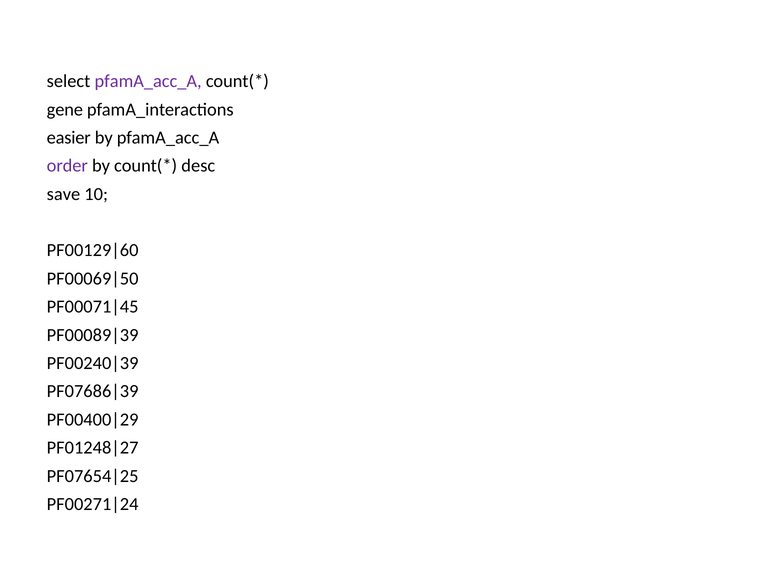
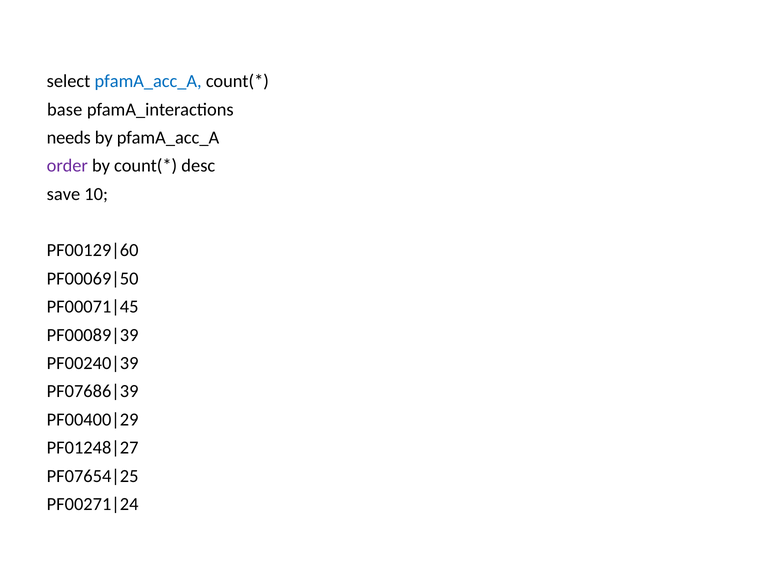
pfamA_acc_A colour: purple -> blue (148, 81)
gene: gene -> base (65, 109)
easier: easier -> needs (69, 137)
